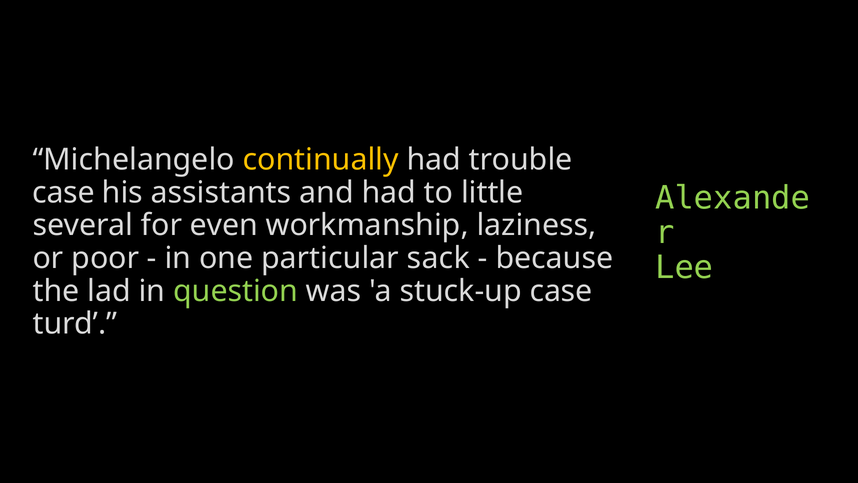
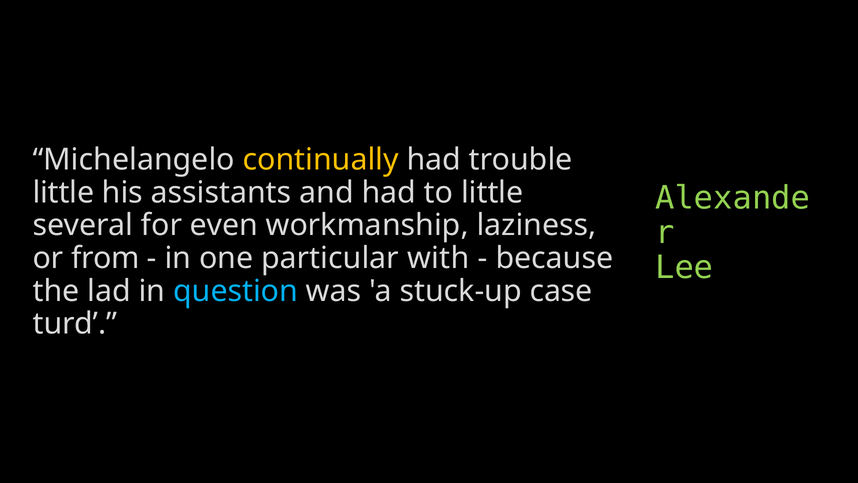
case: case -> little (63, 192)
poor: poor -> from (105, 258)
sack: sack -> with (438, 258)
question colour: light green -> light blue (236, 291)
